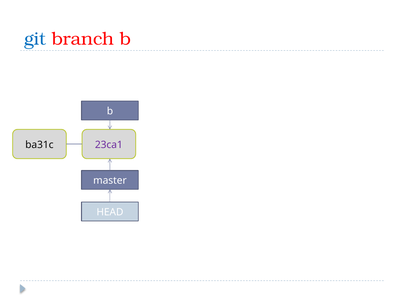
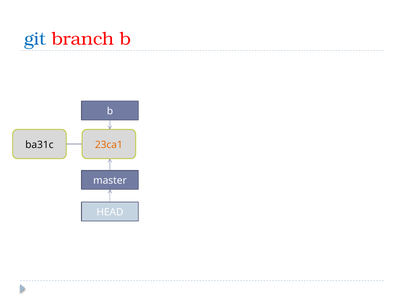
23ca1 colour: purple -> orange (109, 145)
